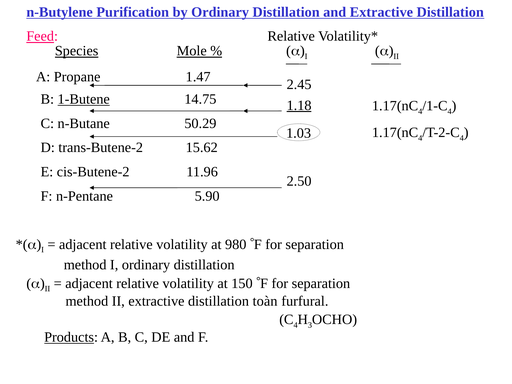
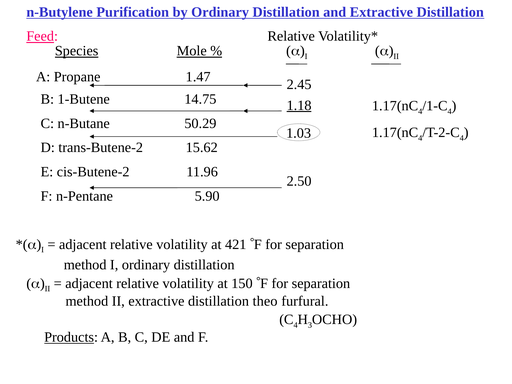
1-Butene underline: present -> none (84, 99)
980: 980 -> 421 (236, 244)
toàn: toàn -> theo (265, 301)
